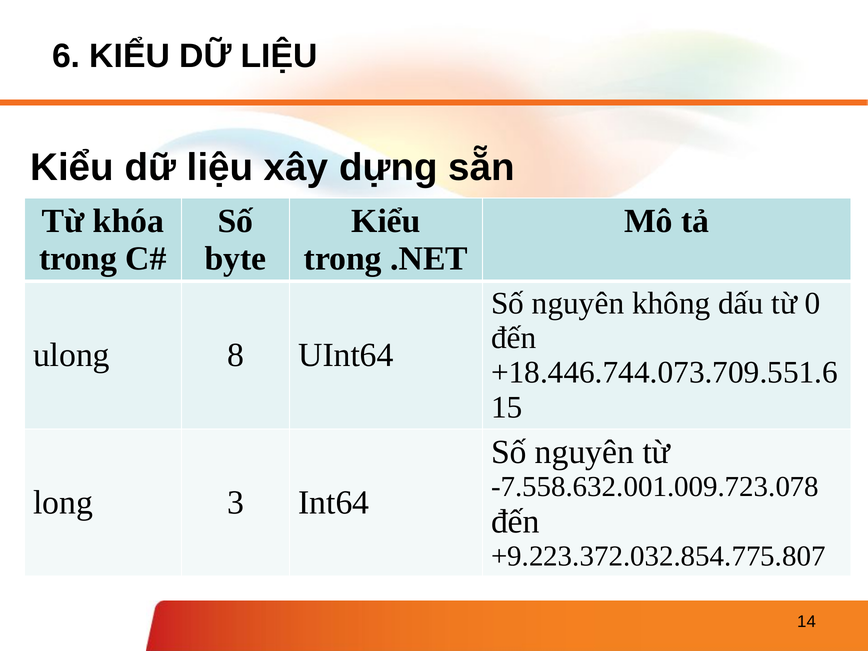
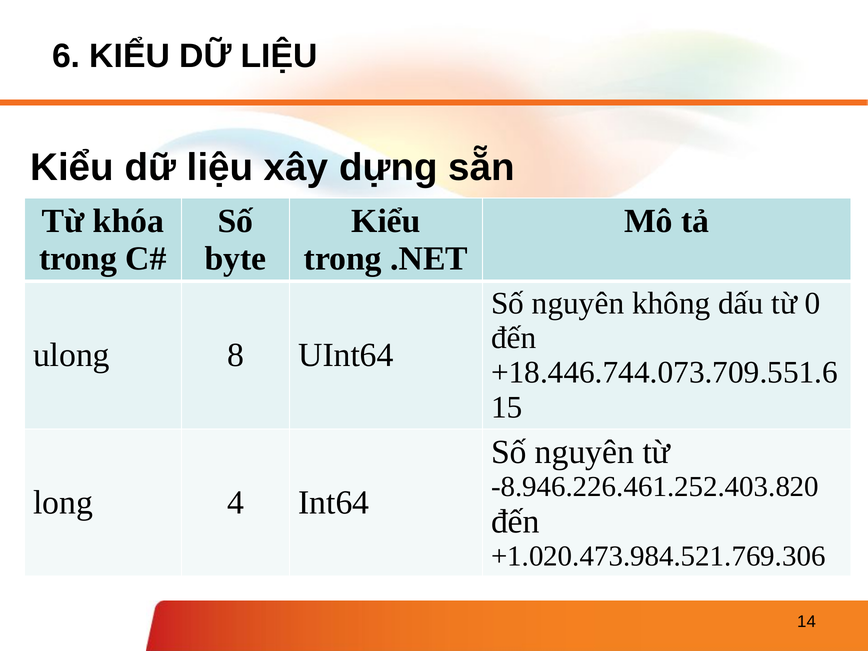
-7.558.632.001.009.723.078: -7.558.632.001.009.723.078 -> -8.946.226.461.252.403.820 (655, 487)
3: 3 -> 4 (236, 503)
+9.223.372.032.854.775.807: +9.223.372.032.854.775.807 -> +1.020.473.984.521.769.306 (658, 556)
